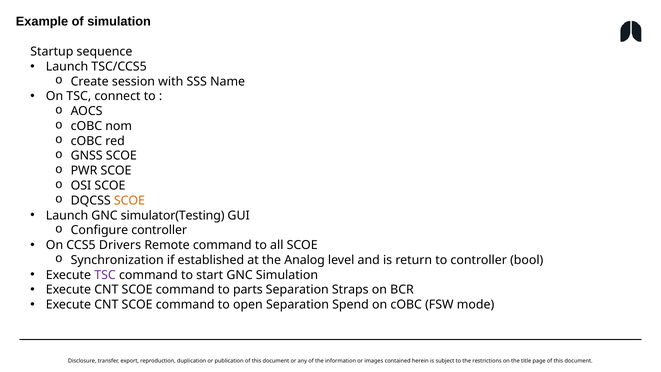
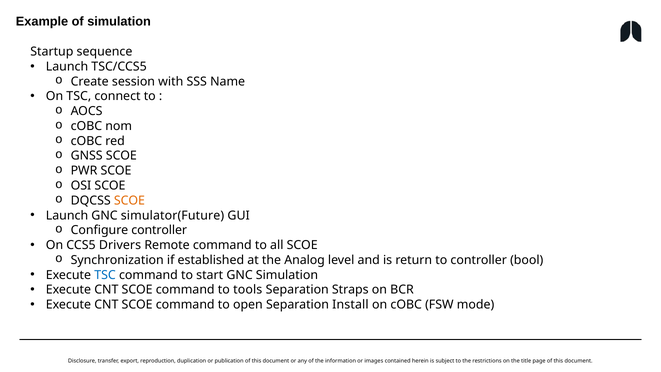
simulator(Testing: simulator(Testing -> simulator(Future (172, 215)
TSC colour: purple -> blue (105, 275)
parts: parts -> tools (248, 290)
Spend: Spend -> Install (350, 305)
